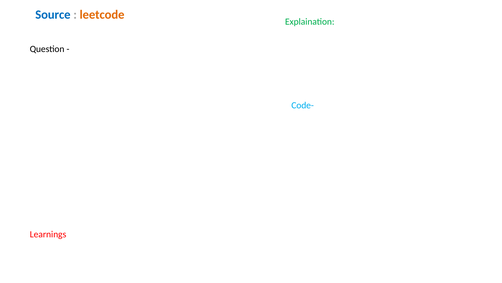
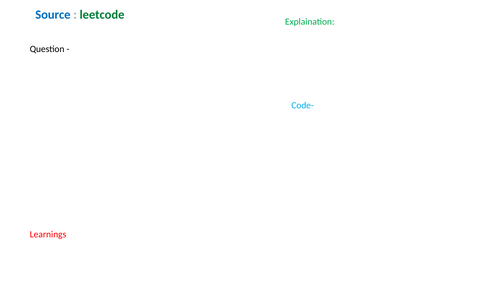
leetcode colour: orange -> green (102, 15)
